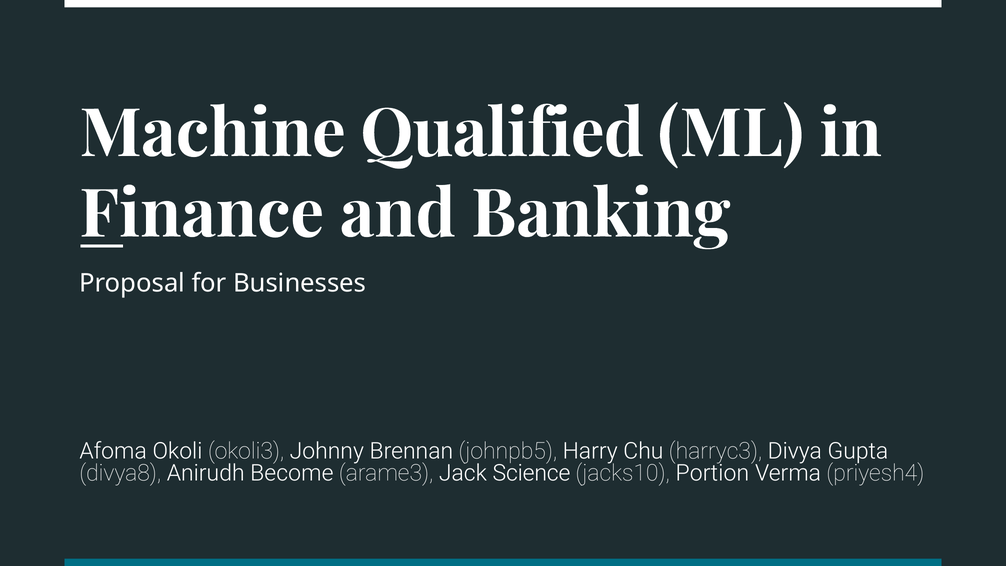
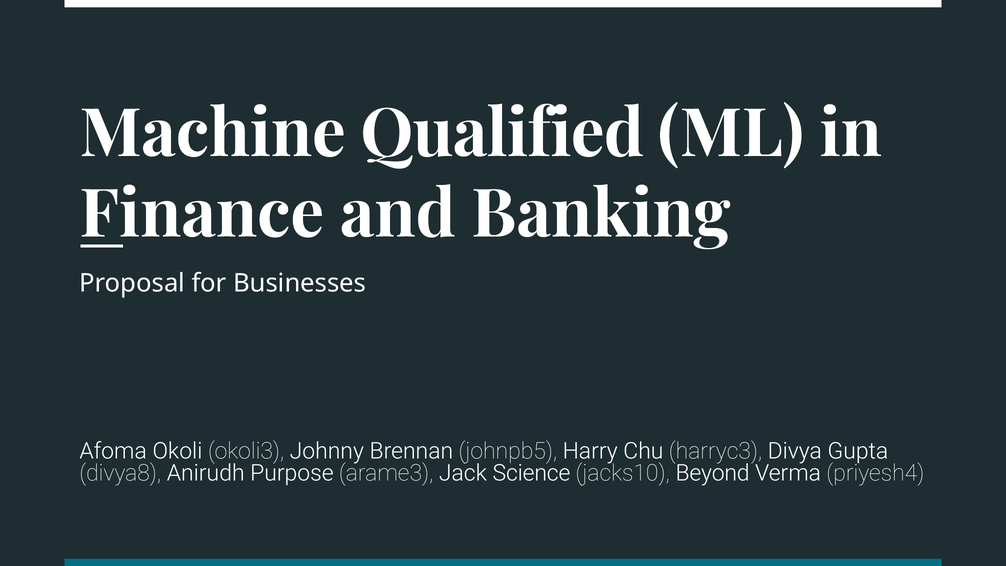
Become: Become -> Purpose (292, 473)
Portion: Portion -> Beyond (713, 473)
